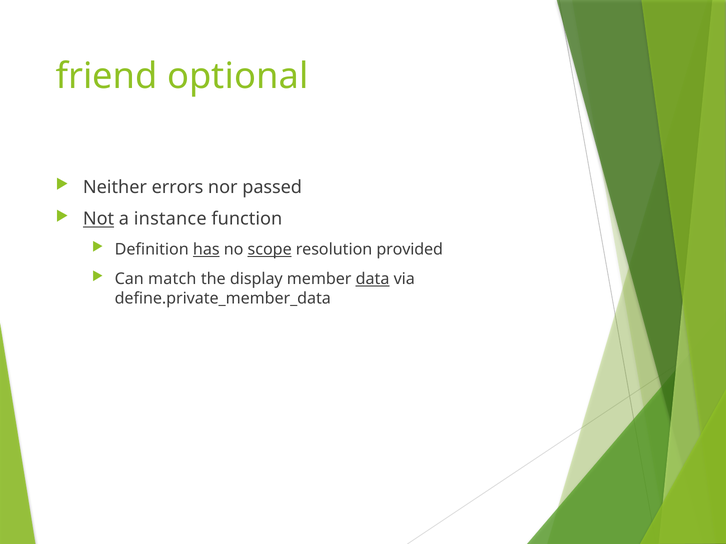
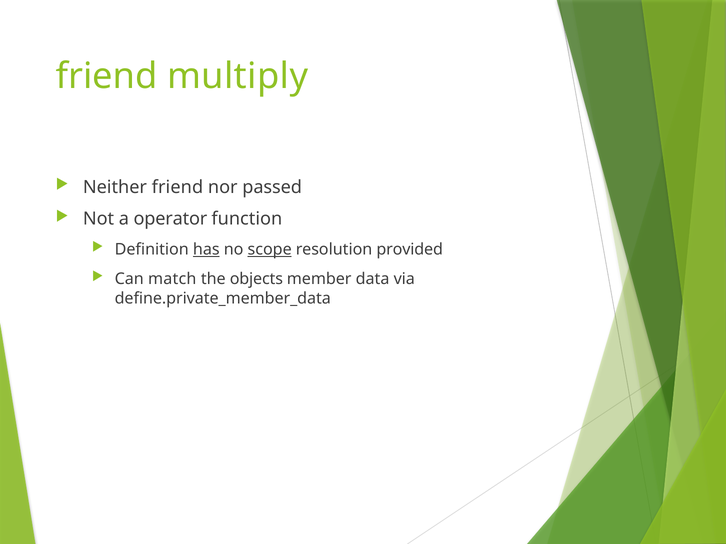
optional: optional -> multiply (238, 76)
Neither errors: errors -> friend (177, 187)
Not underline: present -> none (99, 219)
instance: instance -> operator (170, 219)
display: display -> objects (256, 279)
data underline: present -> none (373, 279)
